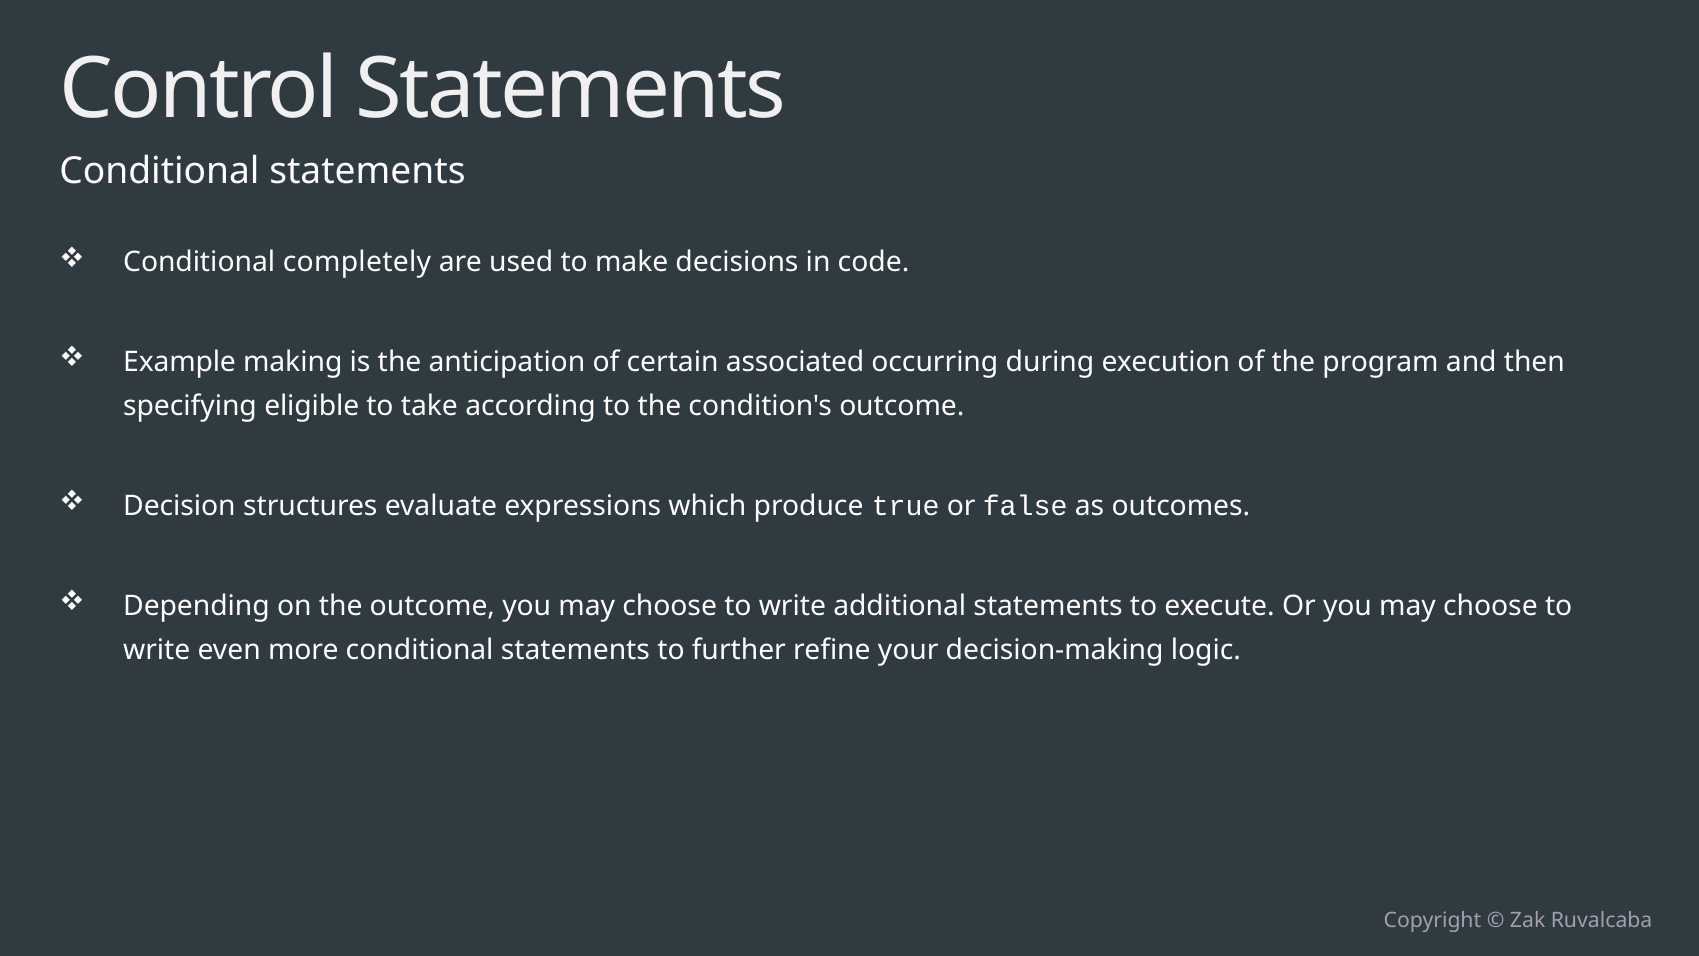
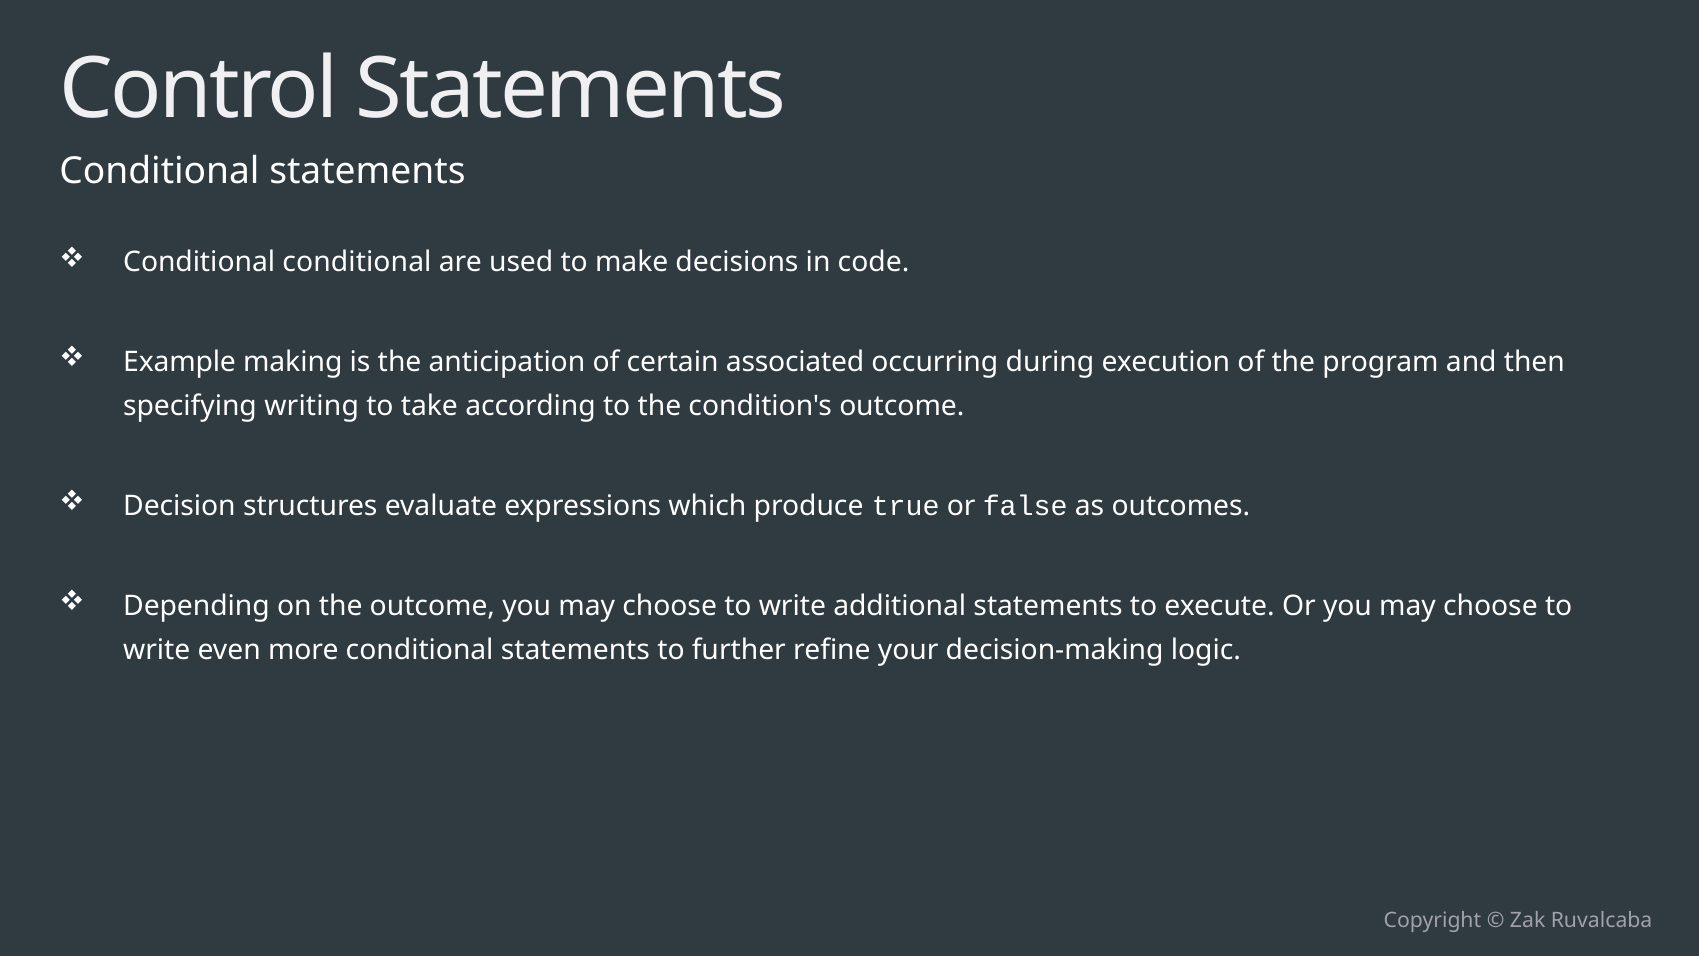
Conditional completely: completely -> conditional (357, 262)
eligible: eligible -> writing (312, 406)
